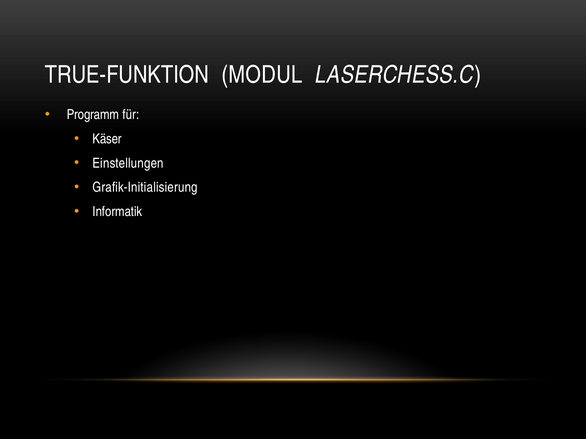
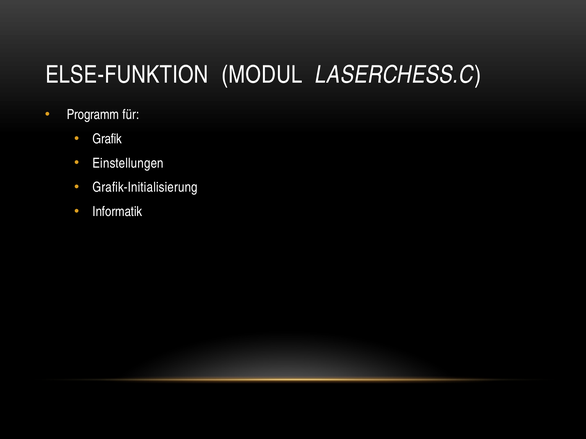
TRUE-FUNKTION: TRUE-FUNKTION -> ELSE-FUNKTION (127, 75)
Käser: Käser -> Grafik (107, 139)
